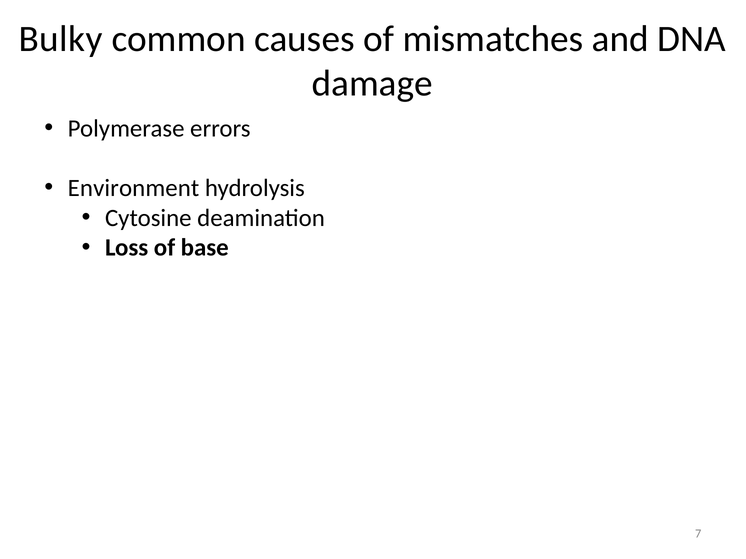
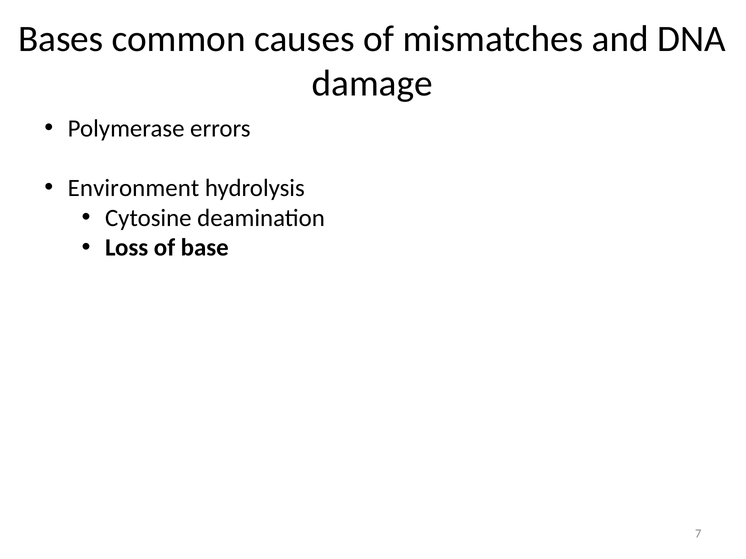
Bulky: Bulky -> Bases (61, 39)
